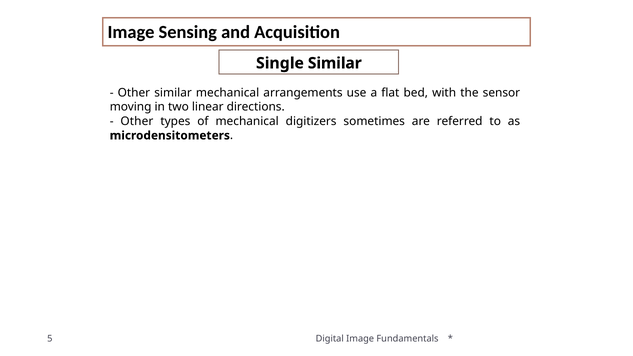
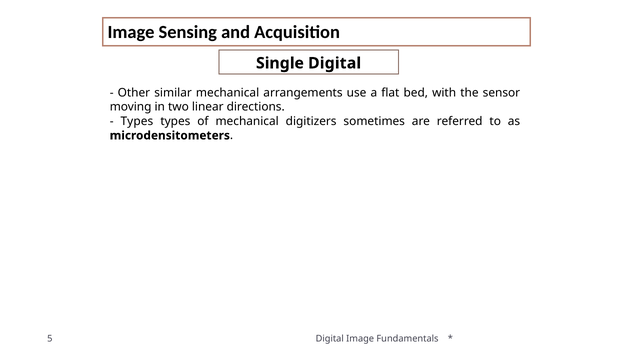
Single Similar: Similar -> Digital (335, 63)
Other: Other -> Types (137, 121)
